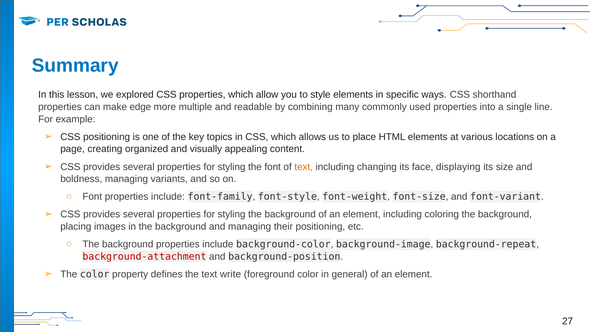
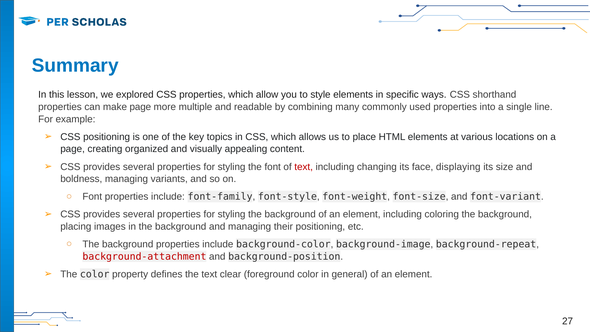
make edge: edge -> page (140, 107)
text colour: orange -> red (304, 167)
write: write -> clear (231, 274)
